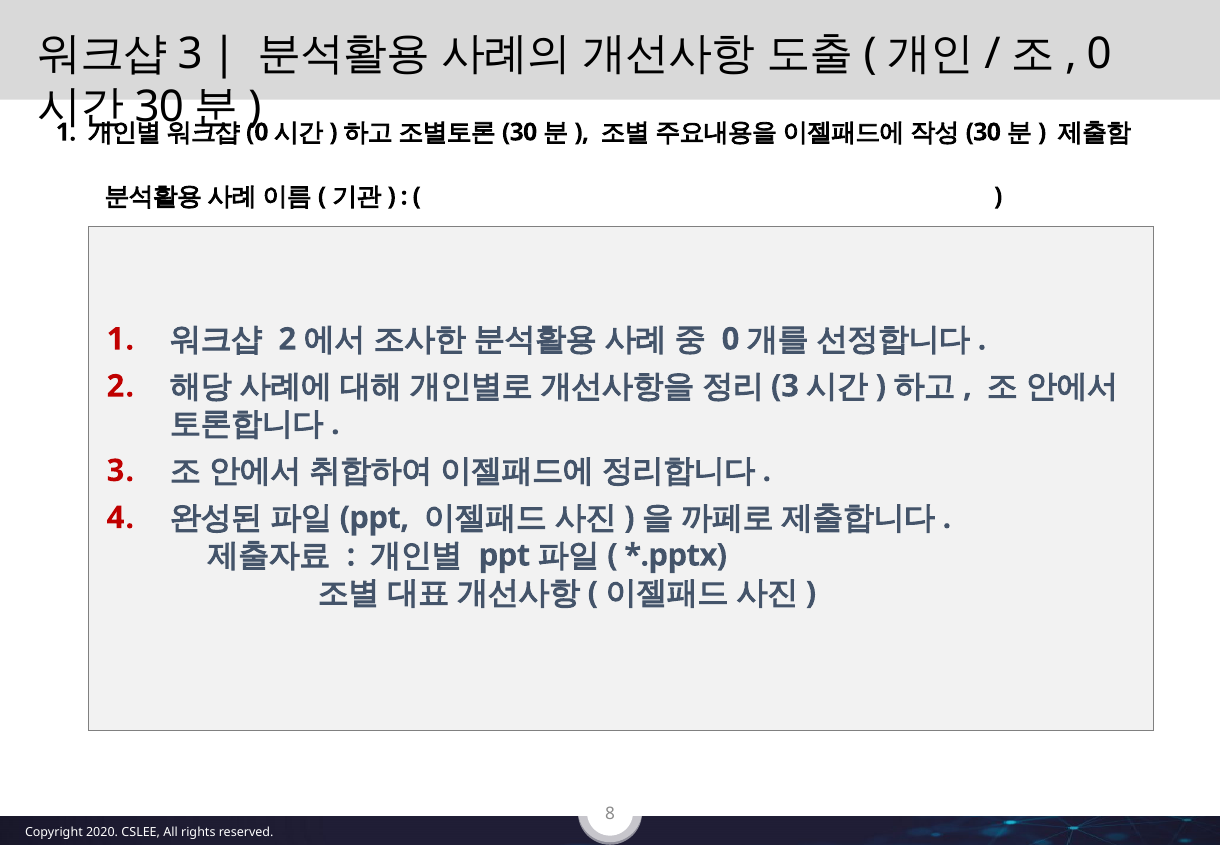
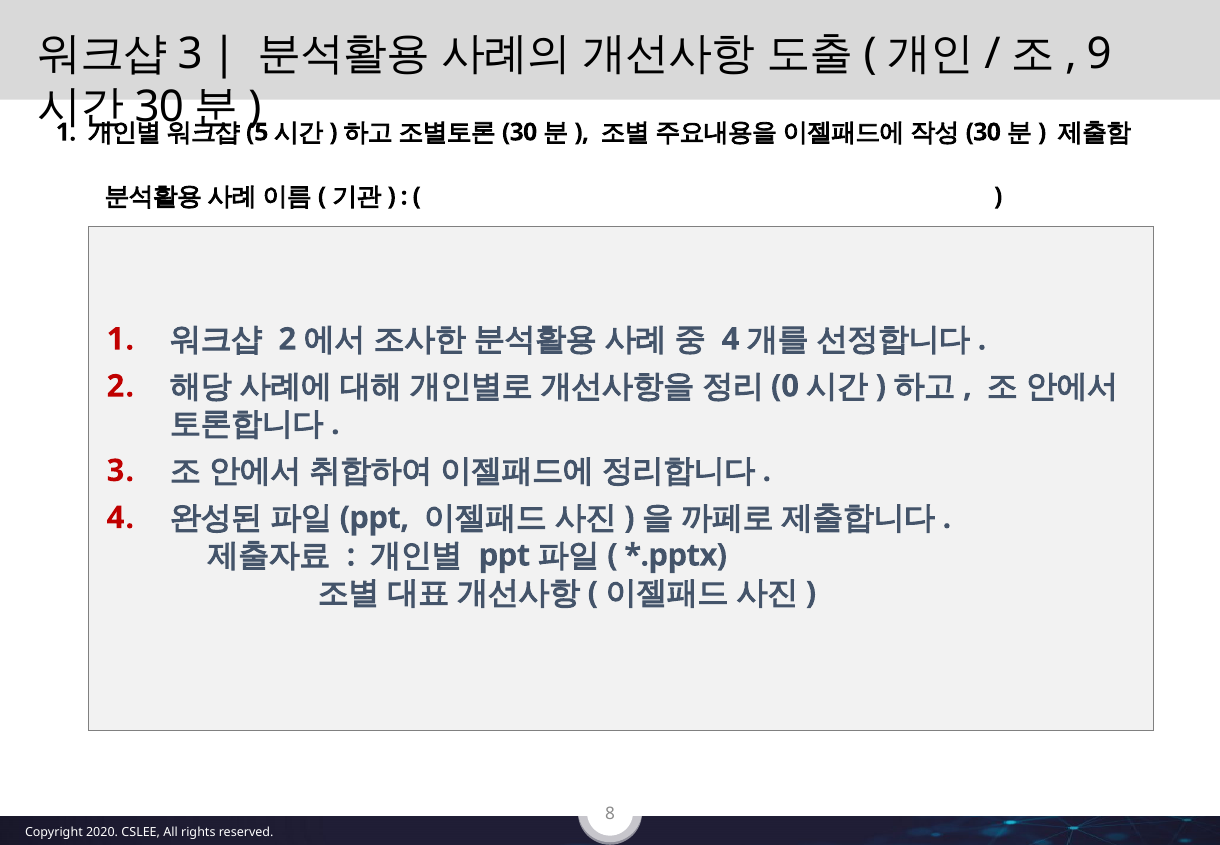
0: 0 -> 9 (1099, 54)
0: 0 -> 5 (257, 132)
0: 0 -> 4 (731, 339)
3: 3 -> 0 (785, 386)
